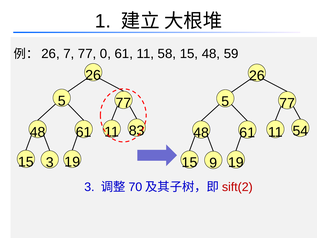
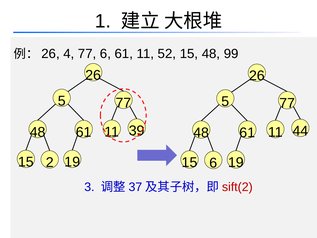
7: 7 -> 4 (69, 54)
77 0: 0 -> 6 (105, 54)
58: 58 -> 52 (167, 54)
59: 59 -> 99 (231, 54)
83: 83 -> 39 (137, 131)
54: 54 -> 44 (300, 131)
15 3: 3 -> 2 (50, 162)
15 9: 9 -> 6 (213, 163)
70: 70 -> 37 (135, 187)
